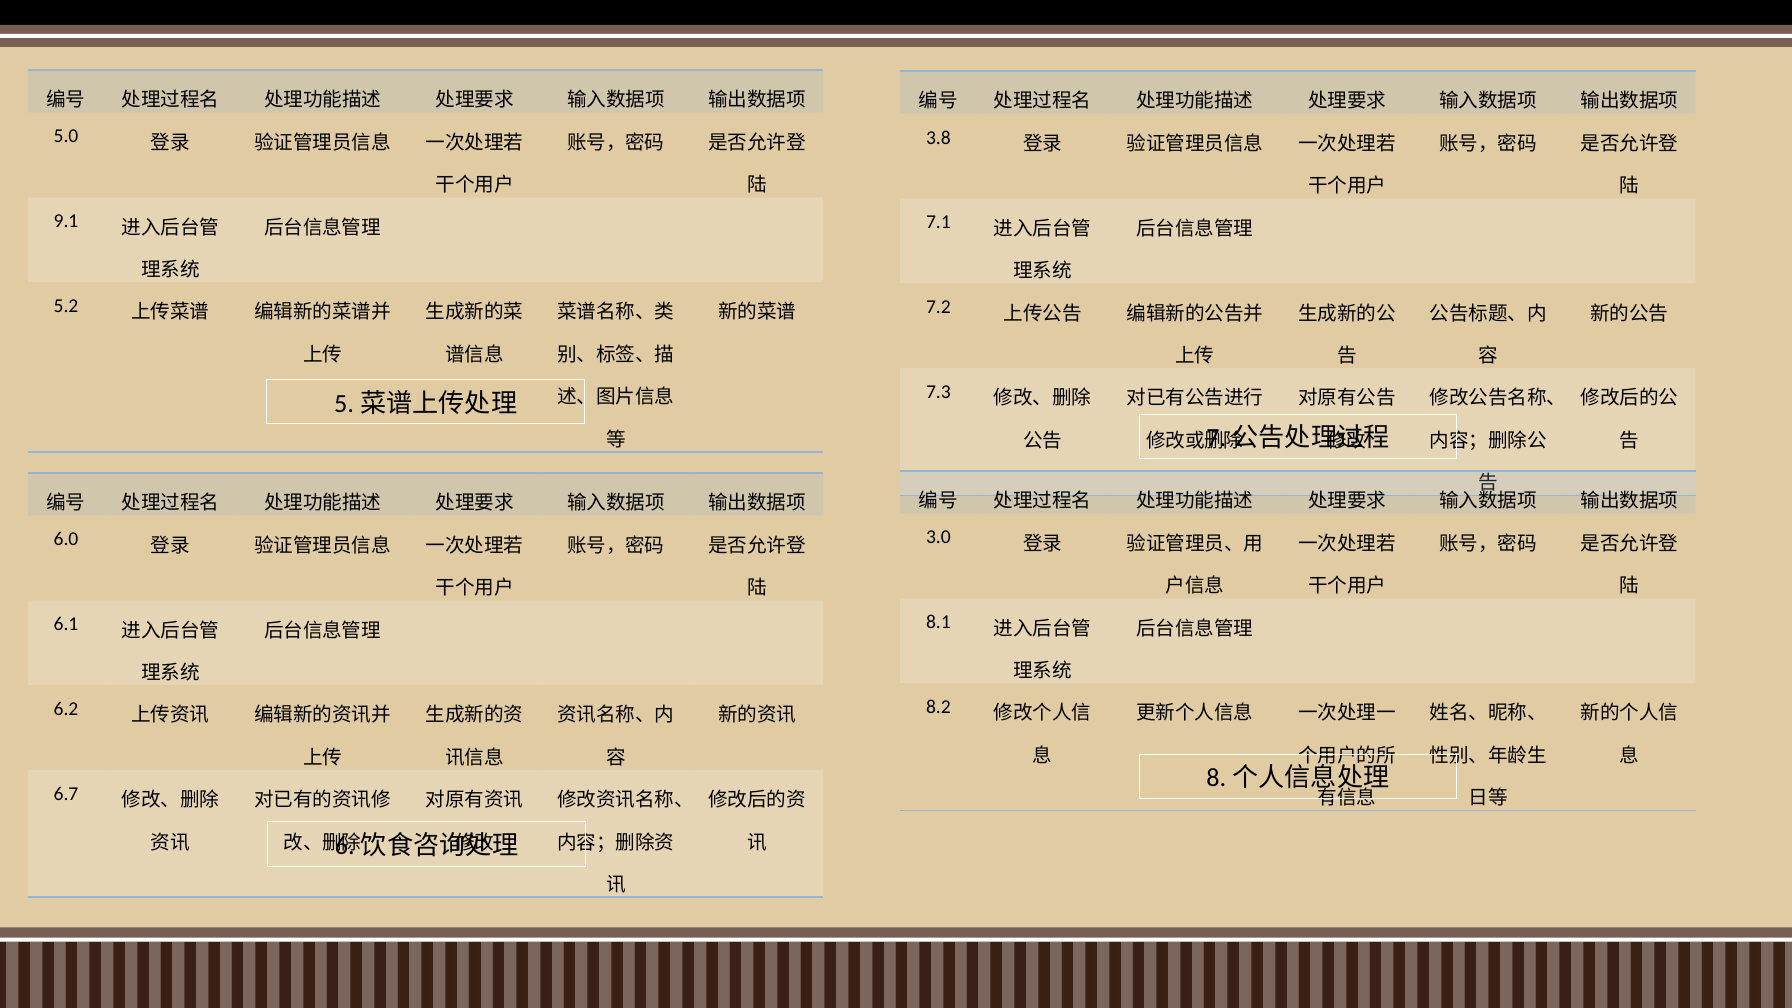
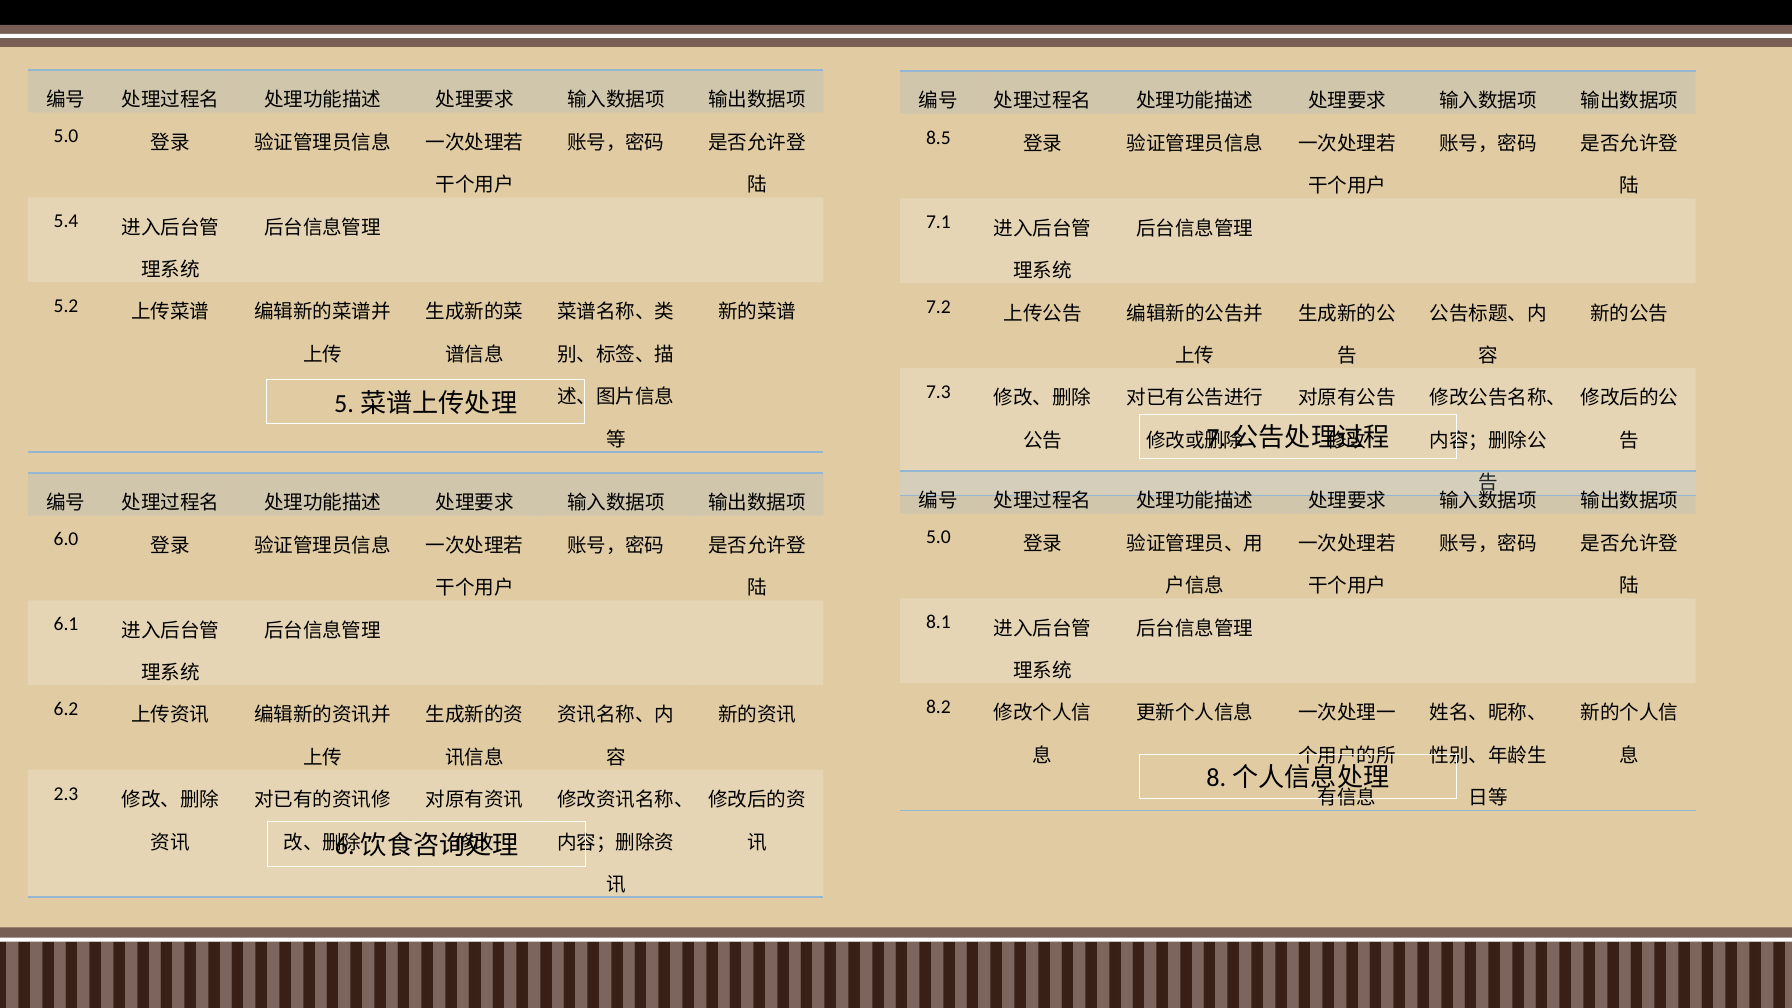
3.8: 3.8 -> 8.5 (938, 138)
9.1: 9.1 -> 5.4 (66, 221)
3.0: 3.0 -> 5.0 (938, 538)
6.7: 6.7 -> 2.3 (66, 794)
